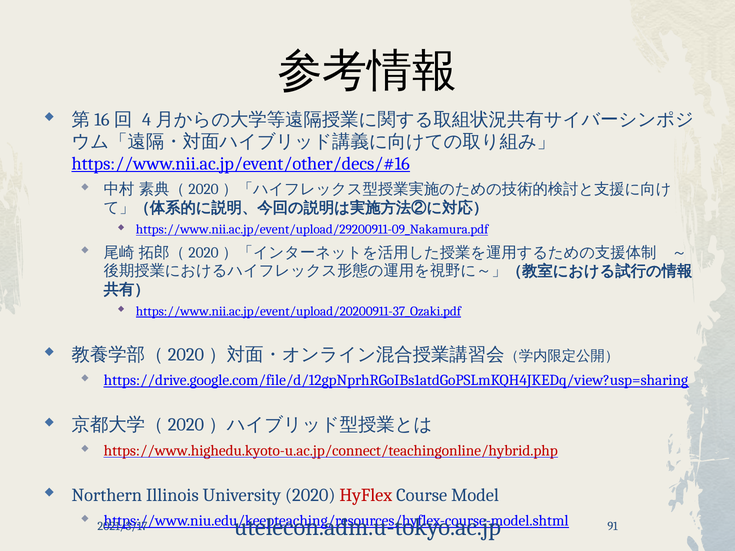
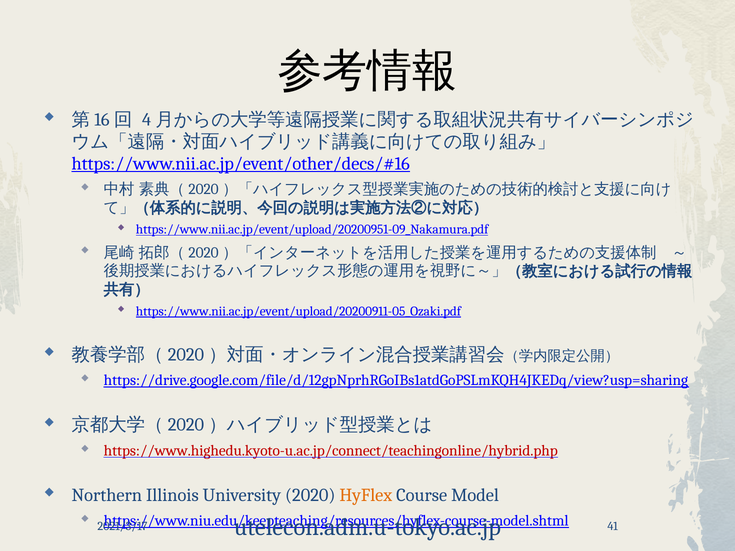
https://www.nii.ac.jp/event/upload/29200911-09_Nakamura.pdf: https://www.nii.ac.jp/event/upload/29200911-09_Nakamura.pdf -> https://www.nii.ac.jp/event/upload/20200951-09_Nakamura.pdf (312, 230)
https://www.nii.ac.jp/event/upload/20200911-37_Ozaki.pdf: https://www.nii.ac.jp/event/upload/20200911-37_Ozaki.pdf -> https://www.nii.ac.jp/event/upload/20200911-05_Ozaki.pdf (298, 311)
HyFlex colour: red -> orange (366, 495)
91: 91 -> 41 (613, 526)
